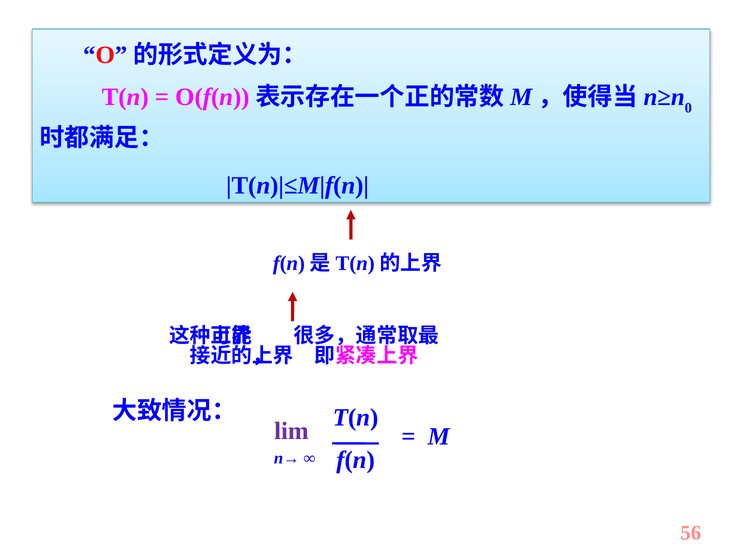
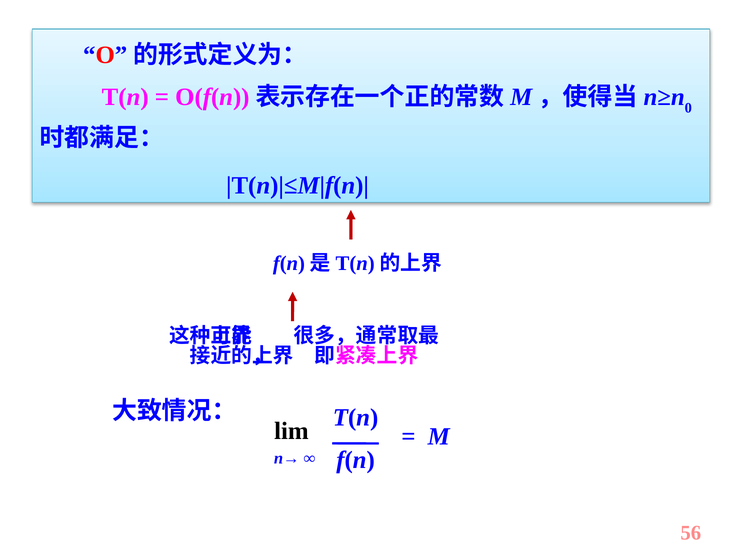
lim colour: purple -> black (291, 431)
